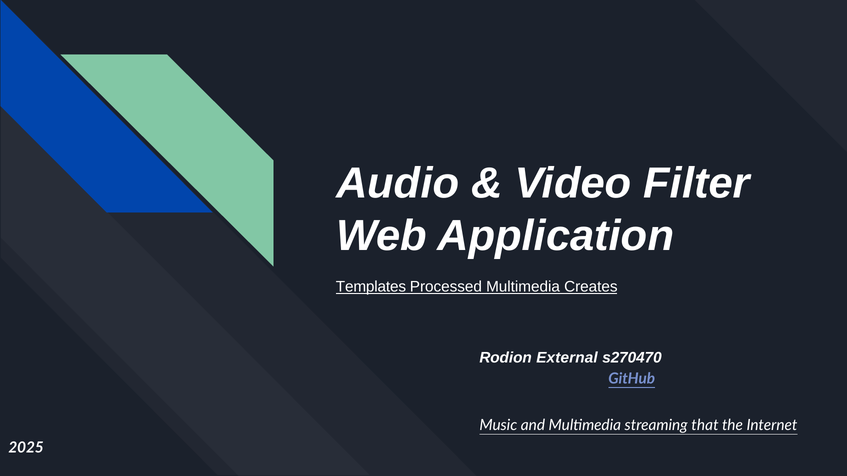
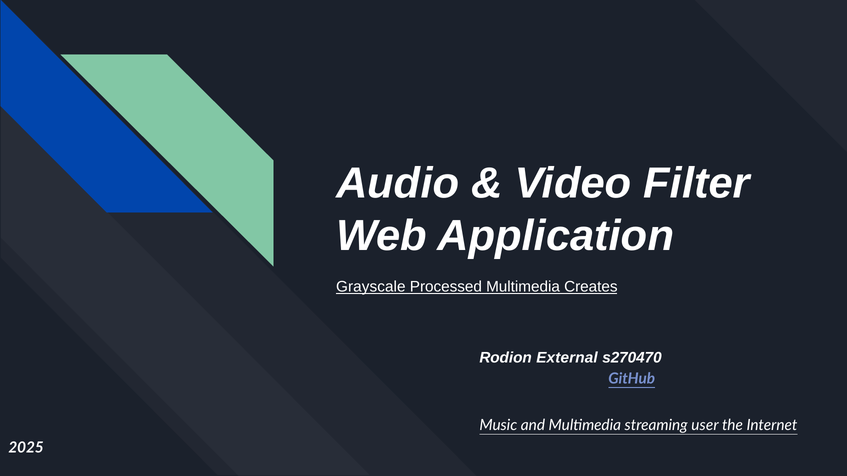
Templates: Templates -> Grayscale (371, 287)
that: that -> user (705, 426)
